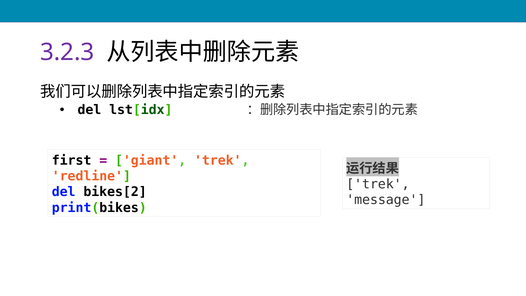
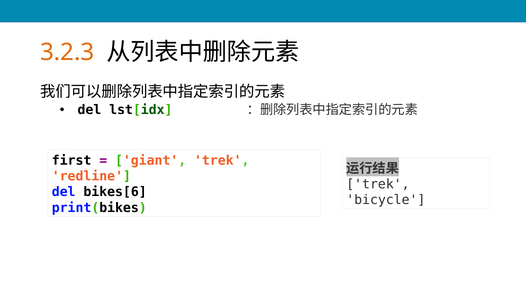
3.2.3 colour: purple -> orange (67, 52)
bikes[2: bikes[2 -> bikes[6 (115, 192)
message: message -> bicycle (386, 200)
